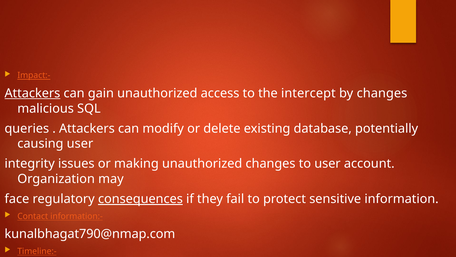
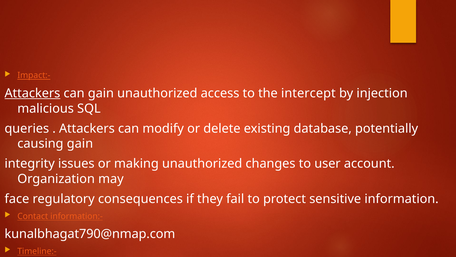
by changes: changes -> injection (382, 93)
causing user: user -> gain (80, 143)
consequences underline: present -> none (140, 199)
